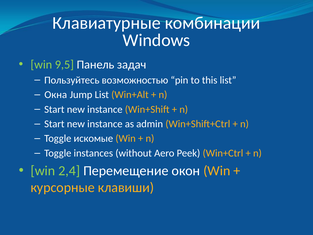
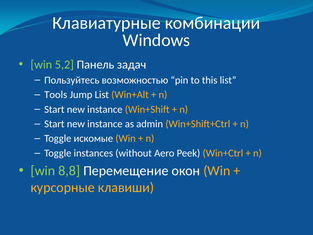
9,5: 9,5 -> 5,2 (64, 64)
Окна: Окна -> Tools (56, 95)
2,4: 2,4 -> 8,8 (69, 171)
